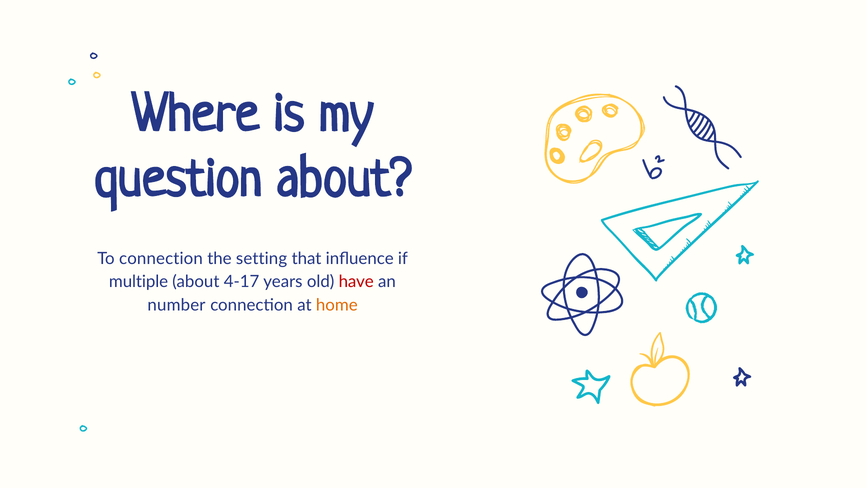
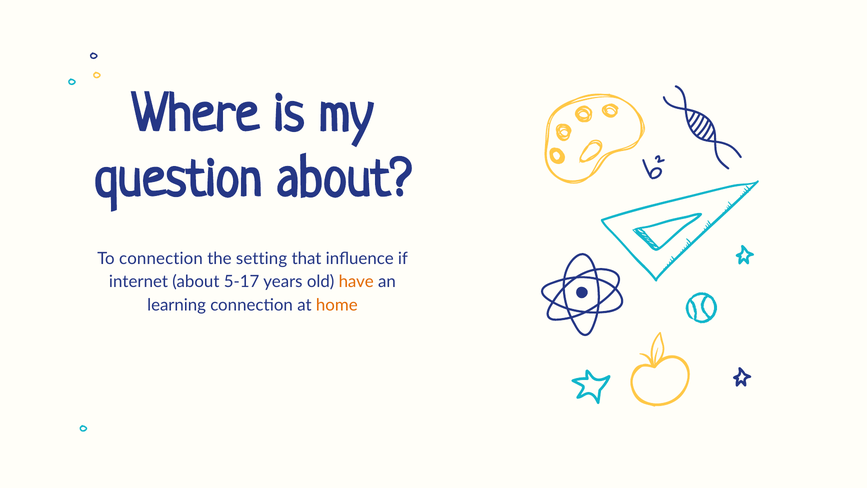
multiple: multiple -> internet (139, 282)
4-17: 4-17 -> 5-17 (242, 282)
have colour: red -> orange (356, 282)
number: number -> learning (177, 305)
